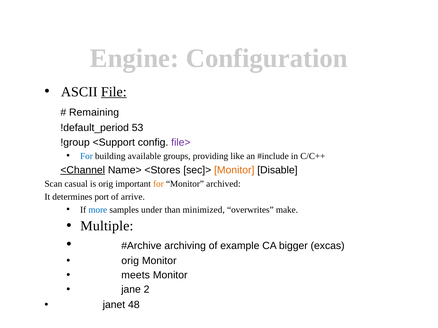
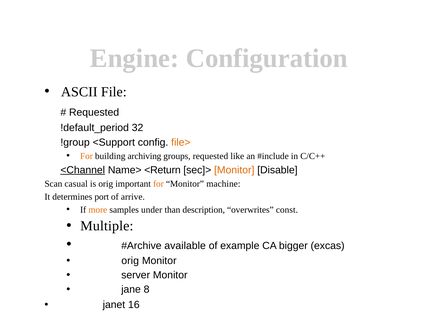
File underline: present -> none (114, 92)
Remaining: Remaining -> Requested (94, 113)
53: 53 -> 32 (138, 128)
file> colour: purple -> orange (181, 143)
For colour: blue -> orange (86, 156)
available: available -> archiving (144, 156)
groups providing: providing -> requested (210, 156)
<Stores: <Stores -> <Return (162, 170)
archived: archived -> machine (223, 184)
more colour: blue -> orange (98, 210)
minimized: minimized -> description (204, 210)
make: make -> const (287, 210)
archiving: archiving -> available (185, 246)
meets: meets -> server (136, 276)
2: 2 -> 8 (147, 290)
48: 48 -> 16 (134, 305)
